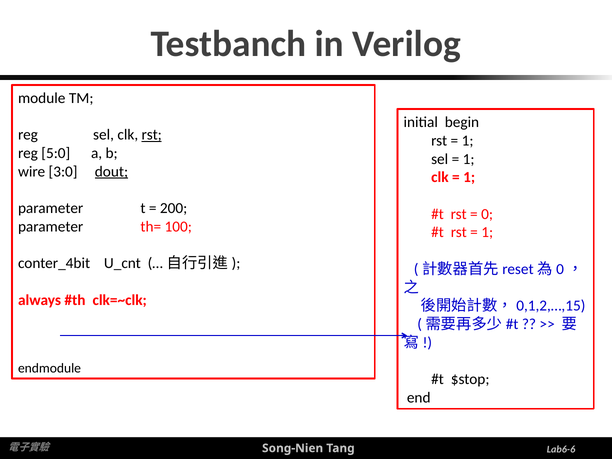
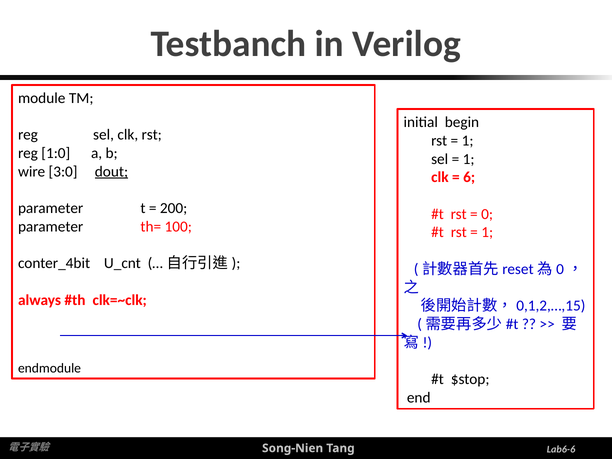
rst underline: present -> none (152, 135)
5:0: 5:0 -> 1:0 (56, 153)
1: 1 -> 6 (469, 177)
